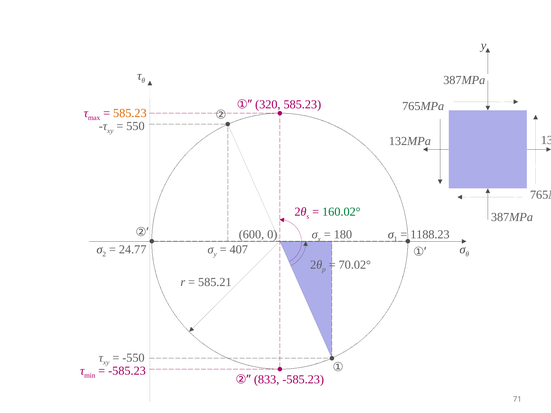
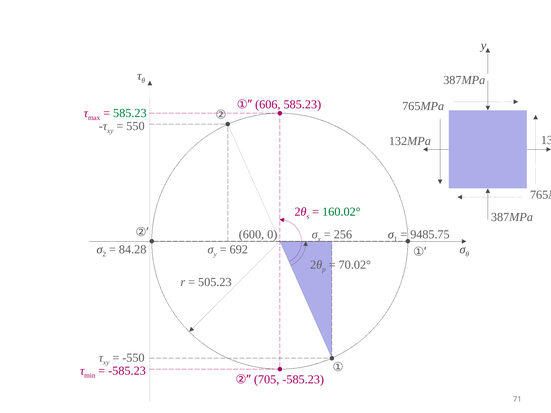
320: 320 -> 606 (268, 105)
585.23 colour: orange -> green (130, 113)
180: 180 -> 256 (343, 235)
1188.23: 1188.23 -> 9485.75 (430, 235)
24.77: 24.77 -> 84.28 (133, 250)
407: 407 -> 692 (239, 250)
585.21: 585.21 -> 505.23 (215, 282)
833: 833 -> 705 (267, 380)
